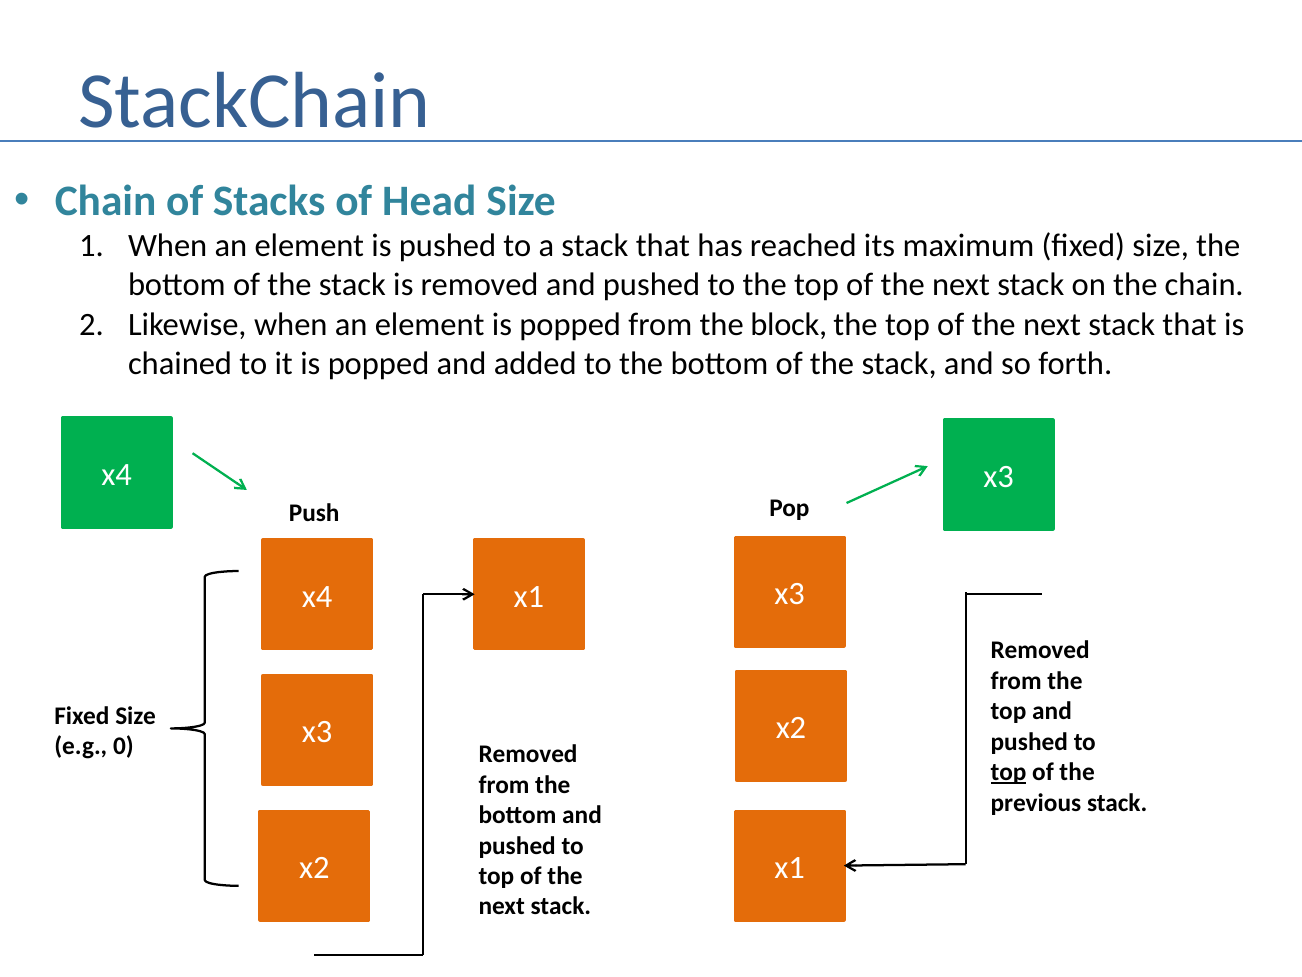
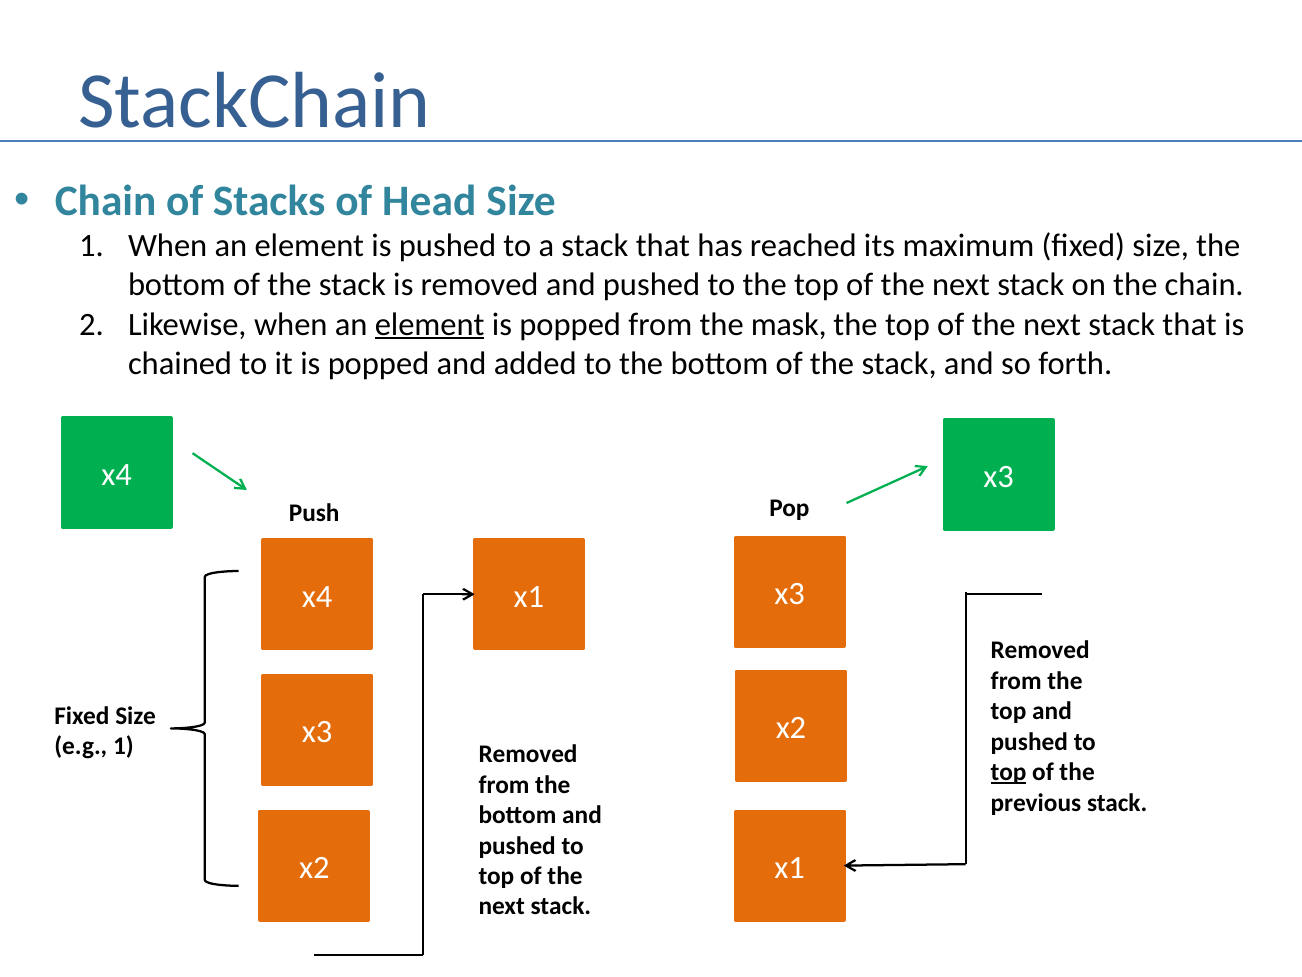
element underline: none -> present (430, 324)
block: block -> mask (789, 324)
e.g 0: 0 -> 1 (123, 746)
